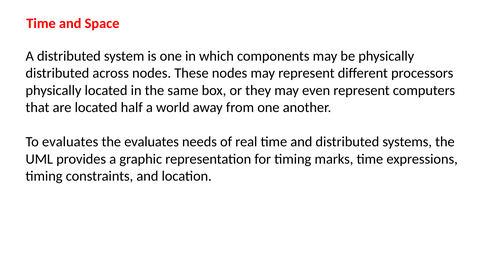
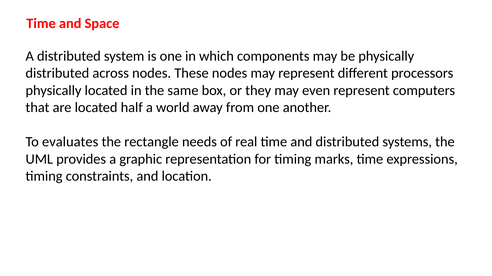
the evaluates: evaluates -> rectangle (152, 142)
